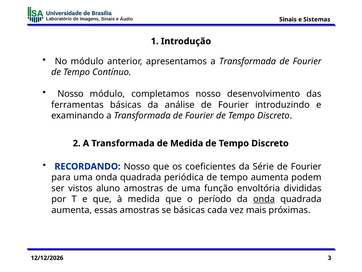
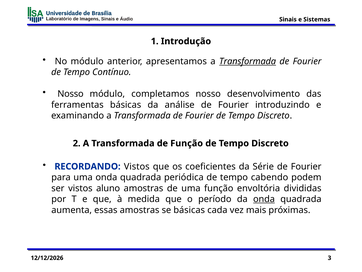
Transformada underline: none -> present (248, 61)
de Medida: Medida -> Função (187, 143)
RECORDANDO Nosso: Nosso -> Vistos (137, 166)
tempo aumenta: aumenta -> cabendo (270, 177)
